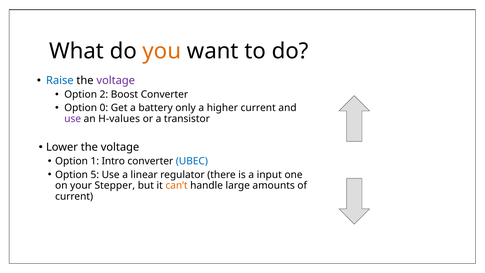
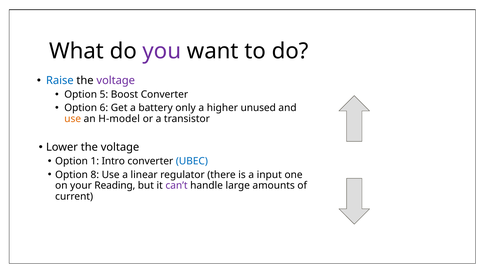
you colour: orange -> purple (162, 51)
2: 2 -> 5 (104, 94)
0: 0 -> 6 (104, 108)
higher current: current -> unused (258, 108)
use colour: purple -> orange (73, 119)
H-values: H-values -> H-model (119, 119)
5: 5 -> 8 (95, 175)
Stepper: Stepper -> Reading (115, 186)
can’t colour: orange -> purple (177, 186)
